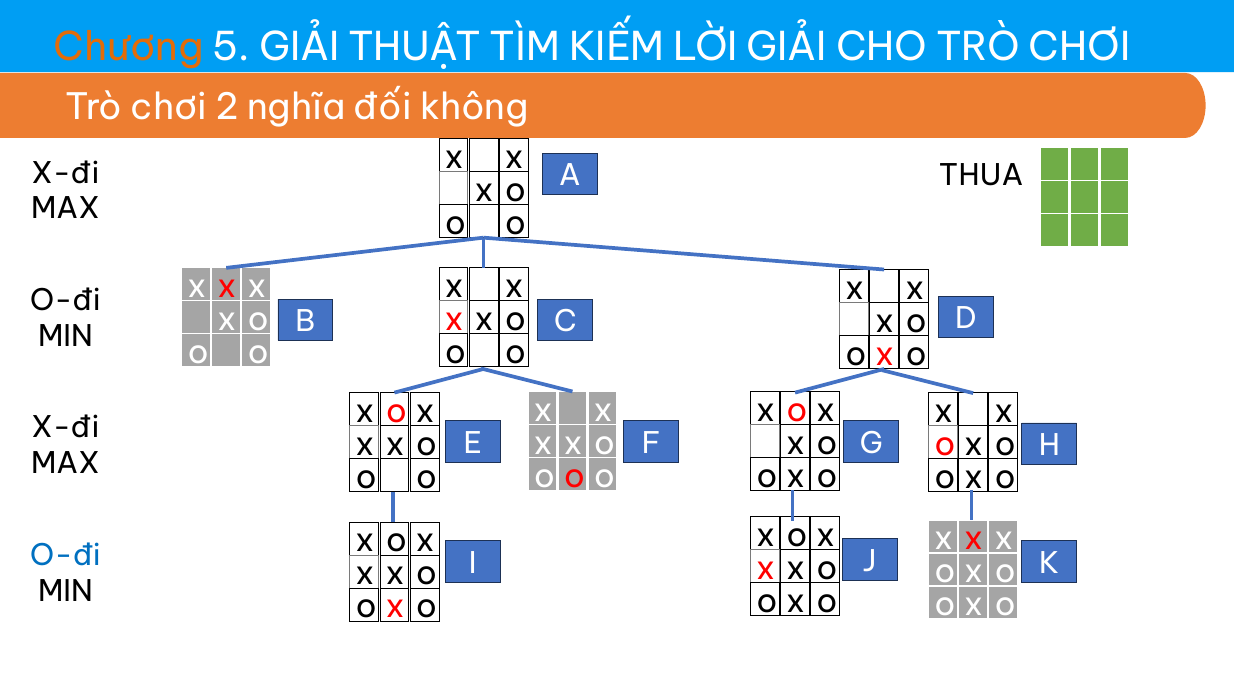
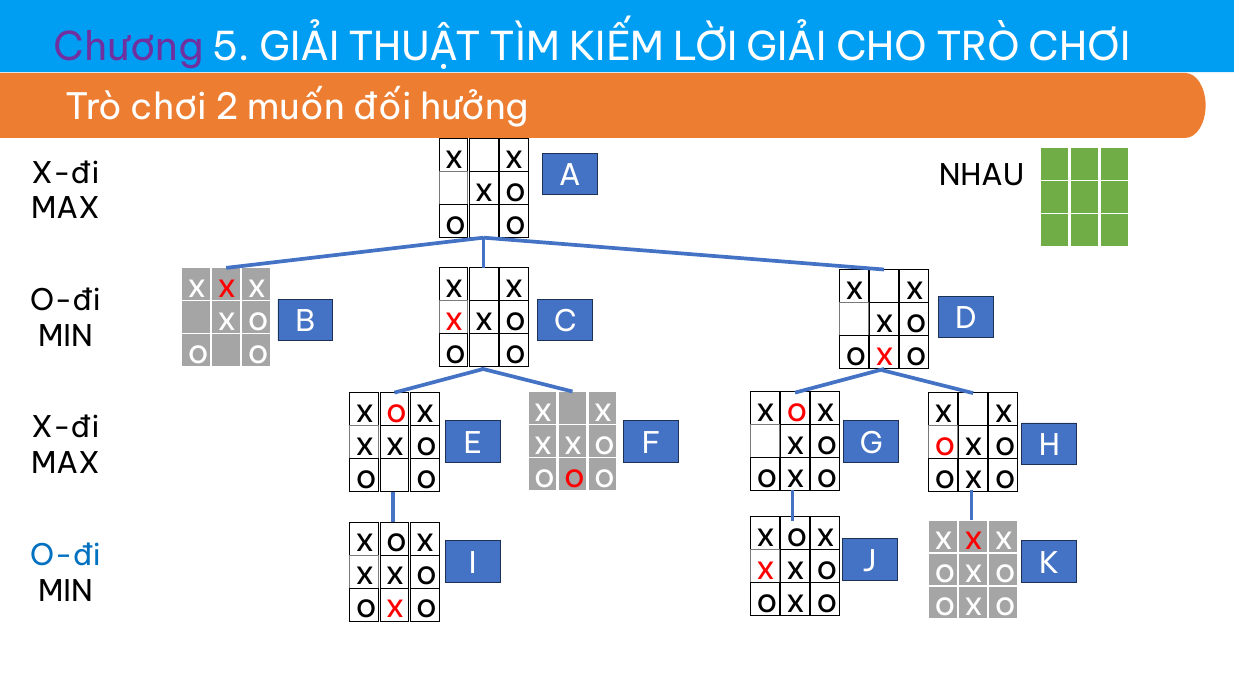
Chương colour: orange -> purple (129, 48)
nghĩa: nghĩa -> muốn (296, 108)
không: không -> hưởng (475, 108)
THUA: THUA -> NHAU (982, 176)
